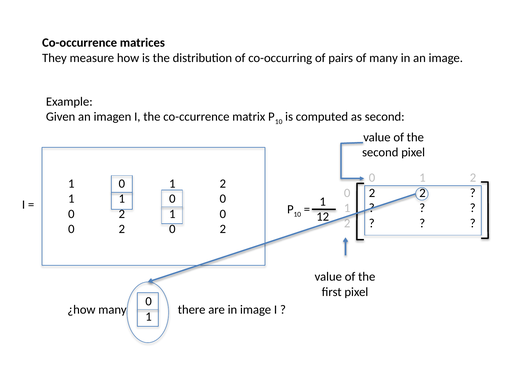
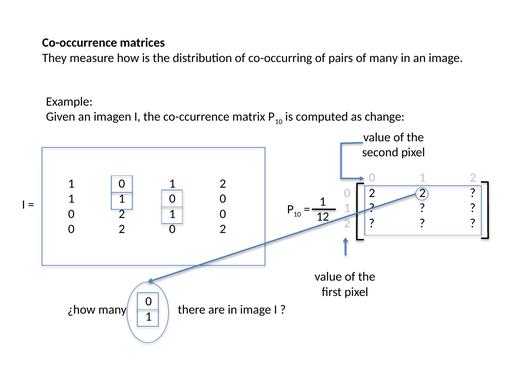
as second: second -> change (385, 117)
